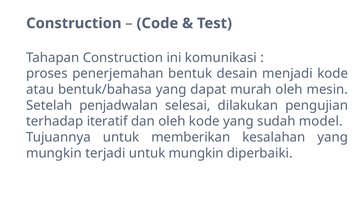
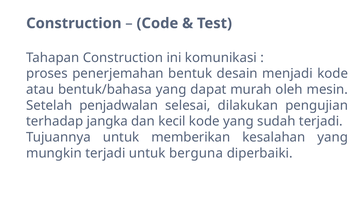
iteratif: iteratif -> jangka (107, 121)
dan oleh: oleh -> kecil (172, 121)
sudah model: model -> terjadi (321, 121)
untuk mungkin: mungkin -> berguna (196, 153)
